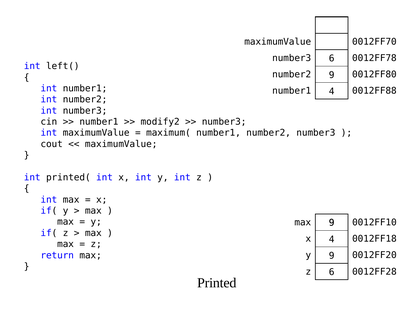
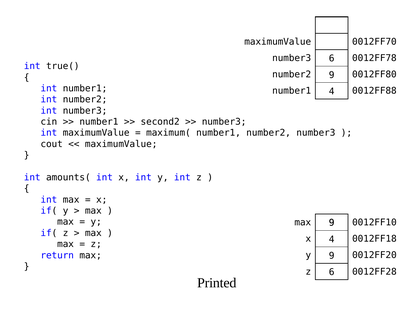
left(: left( -> true( (63, 66)
modify2: modify2 -> second2 (160, 122)
printed(: printed( -> amounts( (68, 177)
